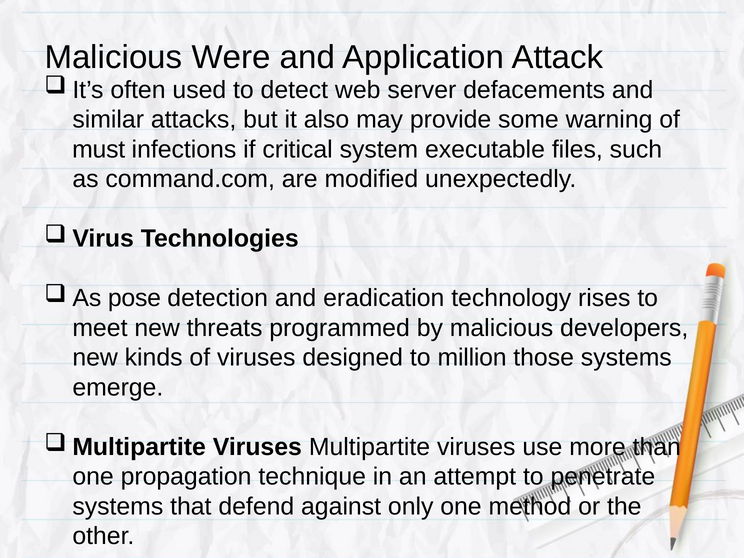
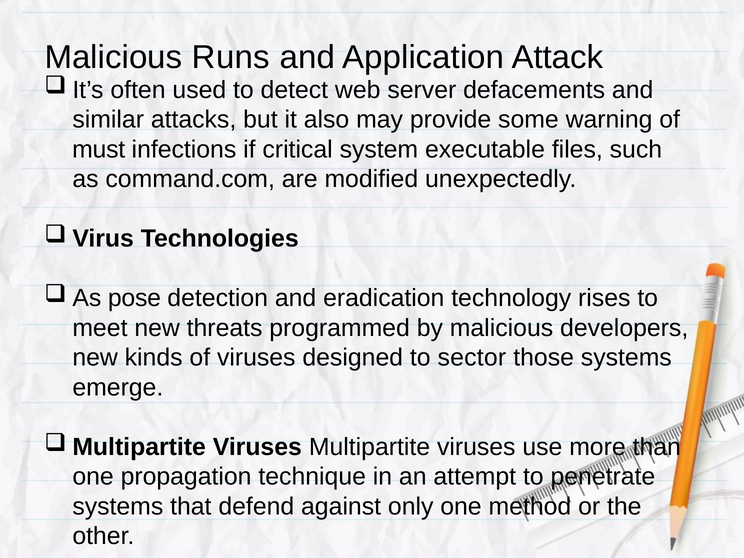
Were: Were -> Runs (231, 57)
million: million -> sector (472, 358)
